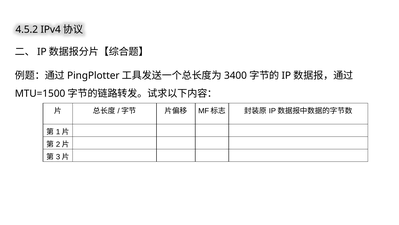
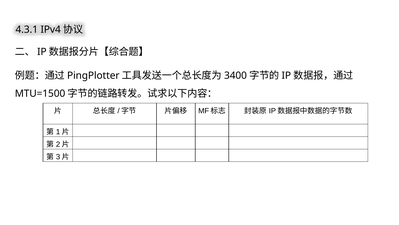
4.5.2: 4.5.2 -> 4.3.1 (27, 29)
